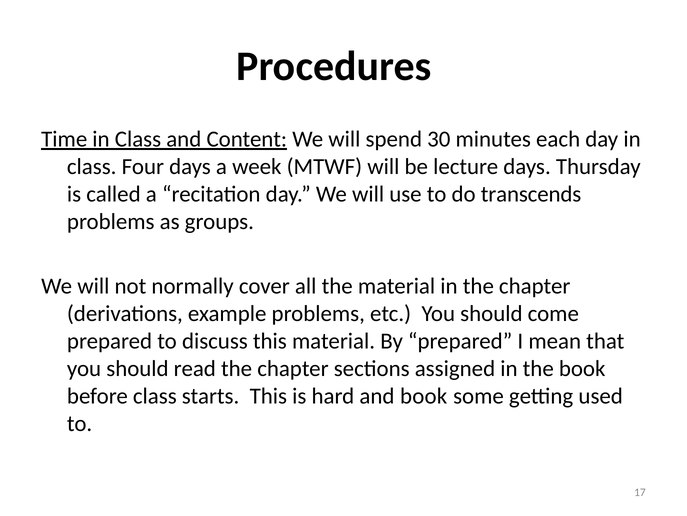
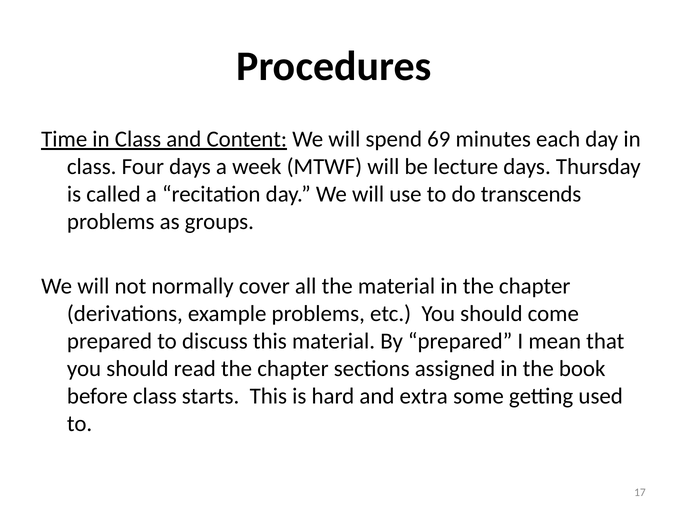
30: 30 -> 69 (439, 139)
and book: book -> extra (424, 395)
